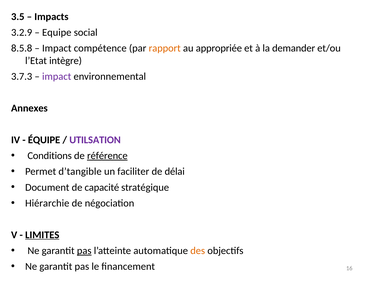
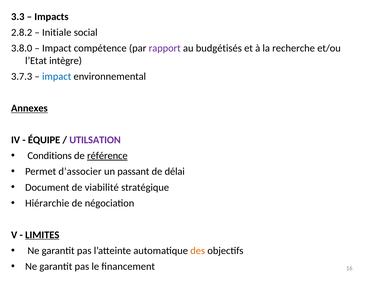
3.5: 3.5 -> 3.3 (18, 17)
3.2.9: 3.2.9 -> 2.8.2 (22, 32)
Equipe: Equipe -> Initiale (57, 32)
8.5.8: 8.5.8 -> 3.8.0 (22, 48)
rapport colour: orange -> purple (165, 48)
appropriée: appropriée -> budgétisés (219, 48)
demander: demander -> recherche (294, 48)
impact colour: purple -> blue (57, 77)
Annexes underline: none -> present (29, 108)
d’tangible: d’tangible -> d’associer (80, 172)
faciliter: faciliter -> passant (133, 172)
capacité: capacité -> viabilité (102, 188)
pas underline: present -> none (84, 251)
